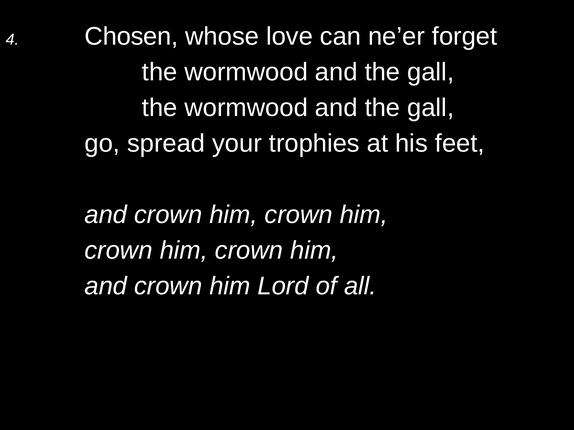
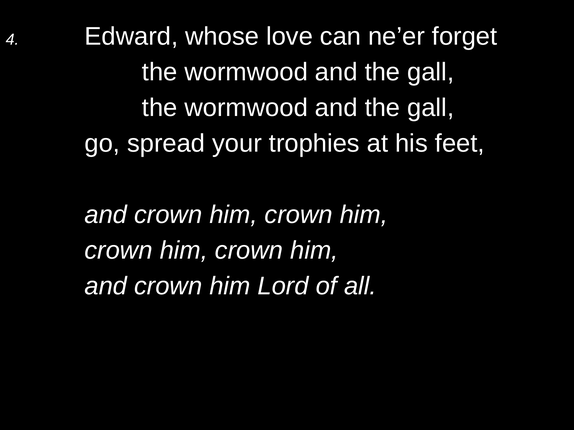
Chosen: Chosen -> Edward (131, 36)
